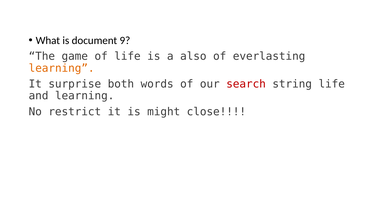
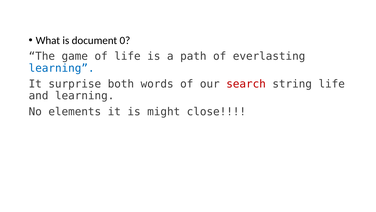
9: 9 -> 0 (125, 40)
also: also -> path (193, 56)
learning colour: orange -> blue (62, 68)
restrict: restrict -> elements (75, 111)
